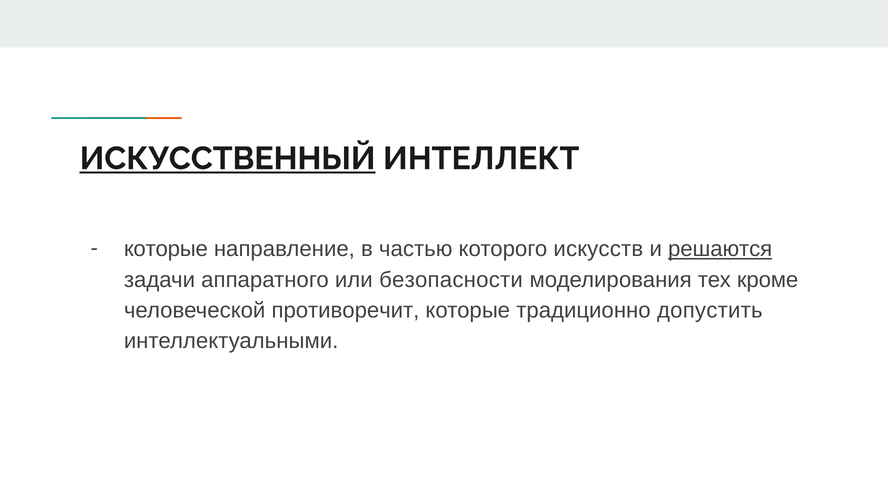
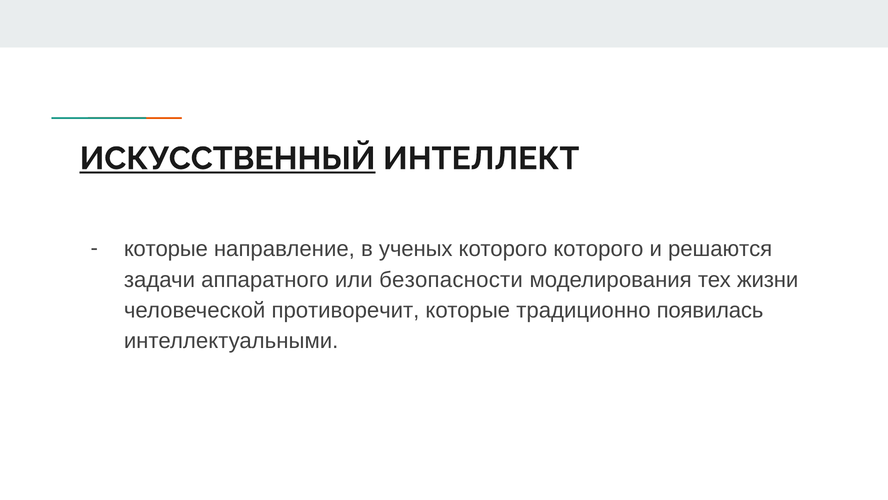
частью: частью -> ученых (416, 249)
которого искусств: искусств -> которого (598, 249)
решаются underline: present -> none (720, 249)
кроме: кроме -> жизни (768, 280)
допустить: допустить -> появилась (710, 310)
